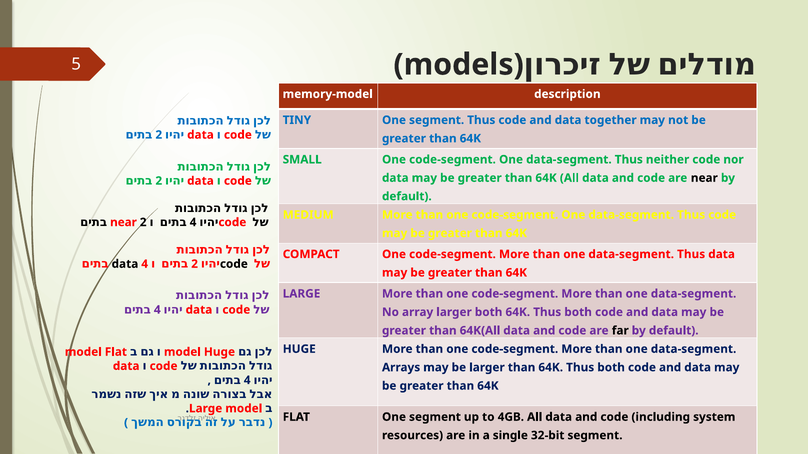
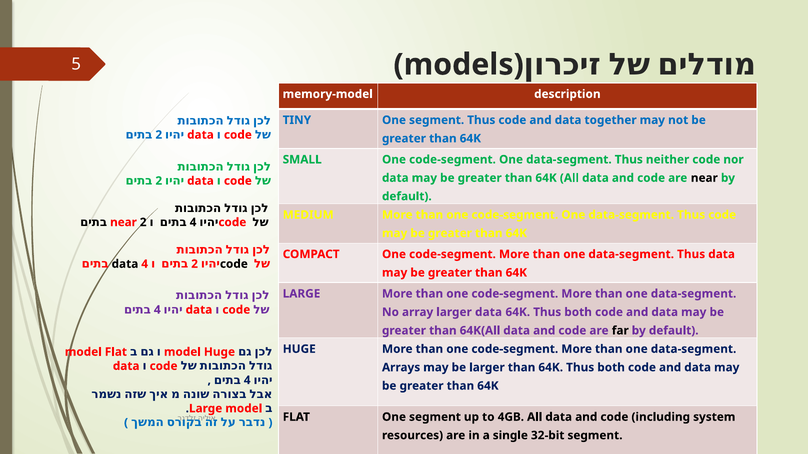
larger both: both -> data (489, 312)
